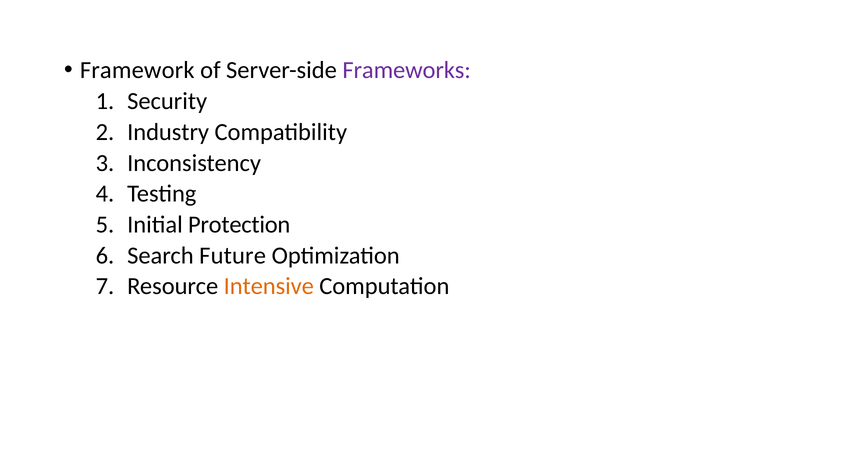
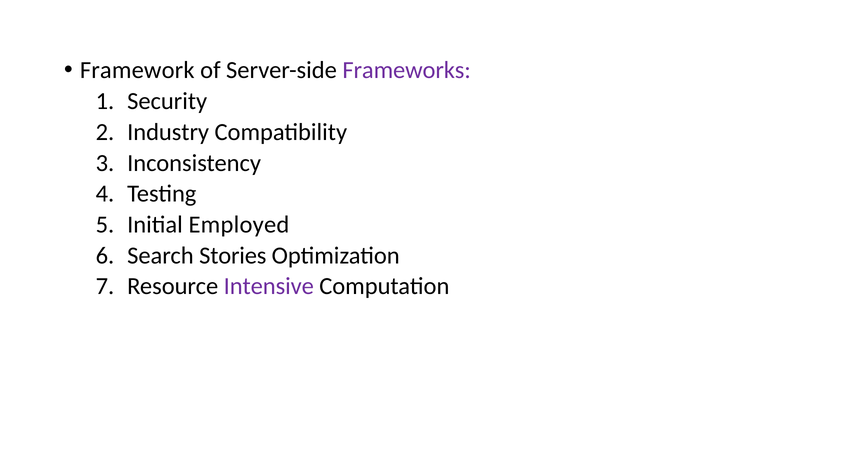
Protection: Protection -> Employed (239, 225)
Future: Future -> Stories (233, 256)
Intensive colour: orange -> purple (269, 286)
